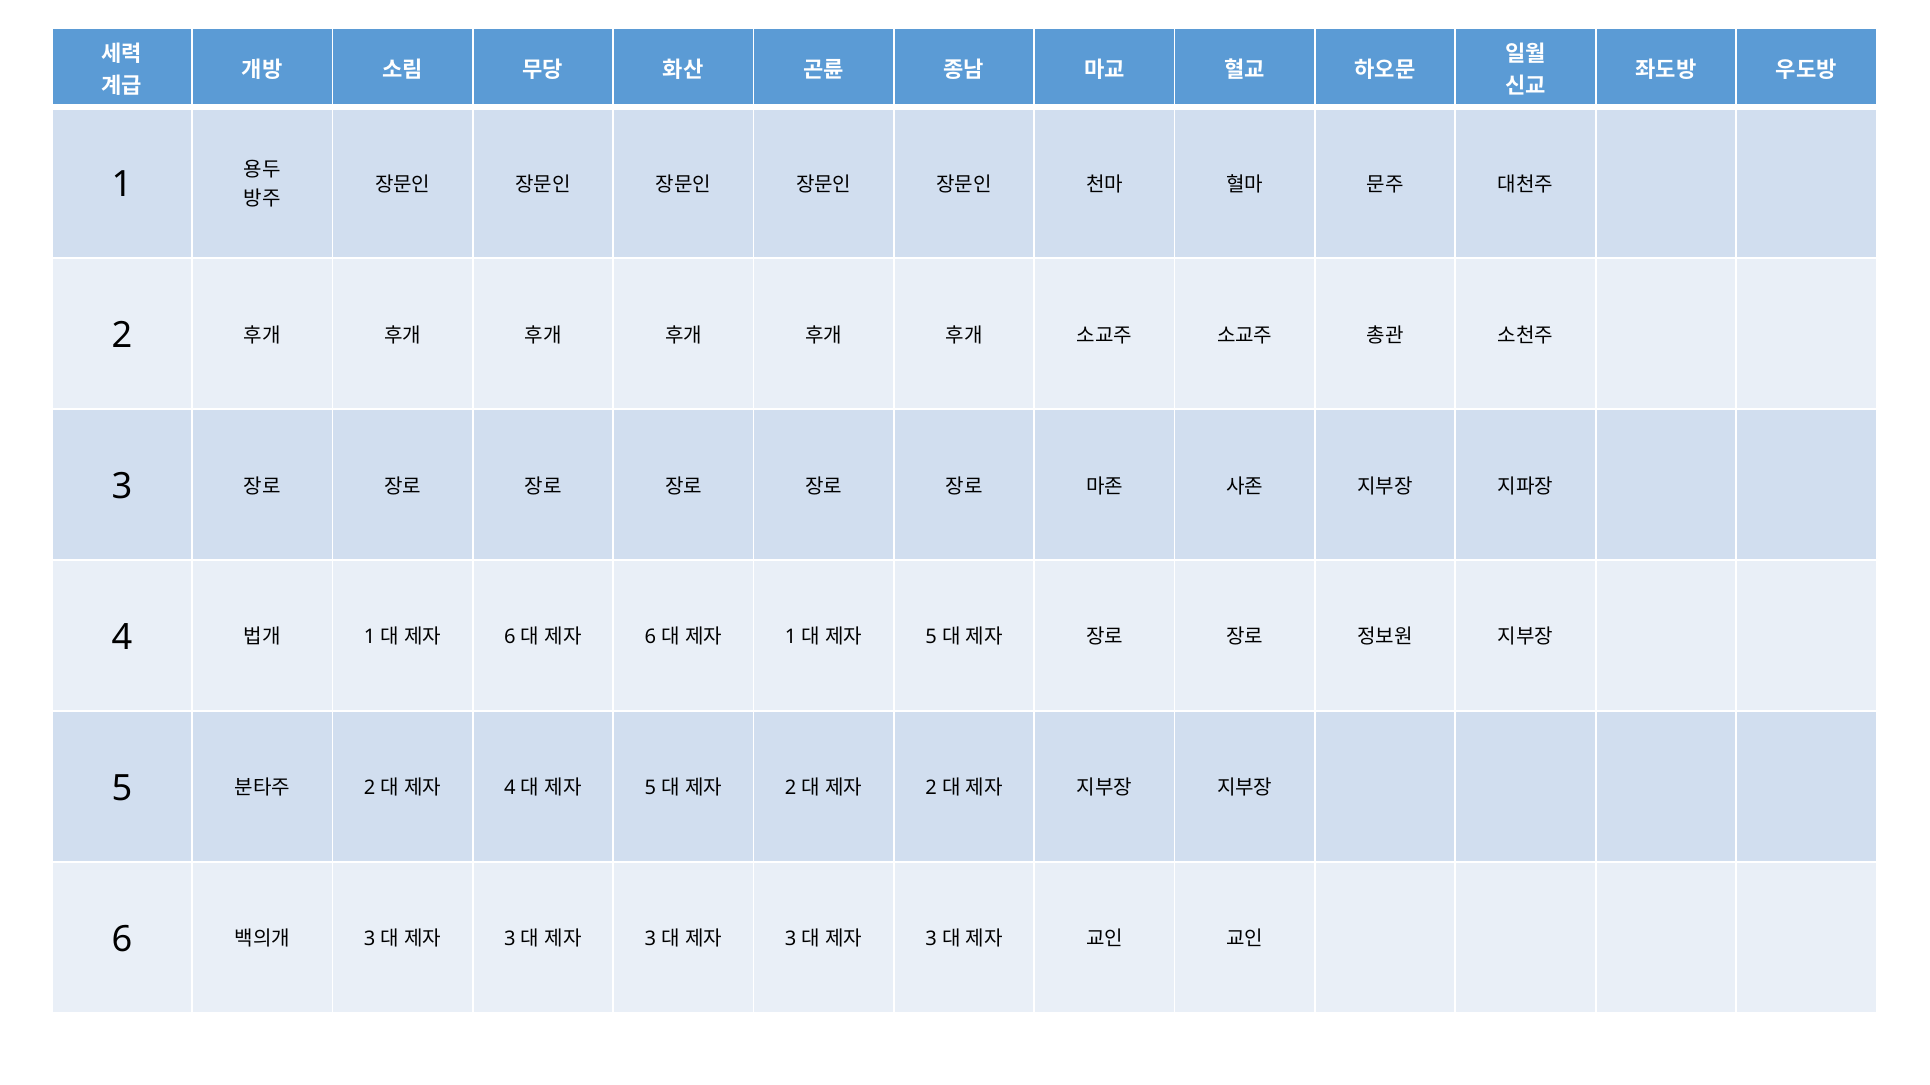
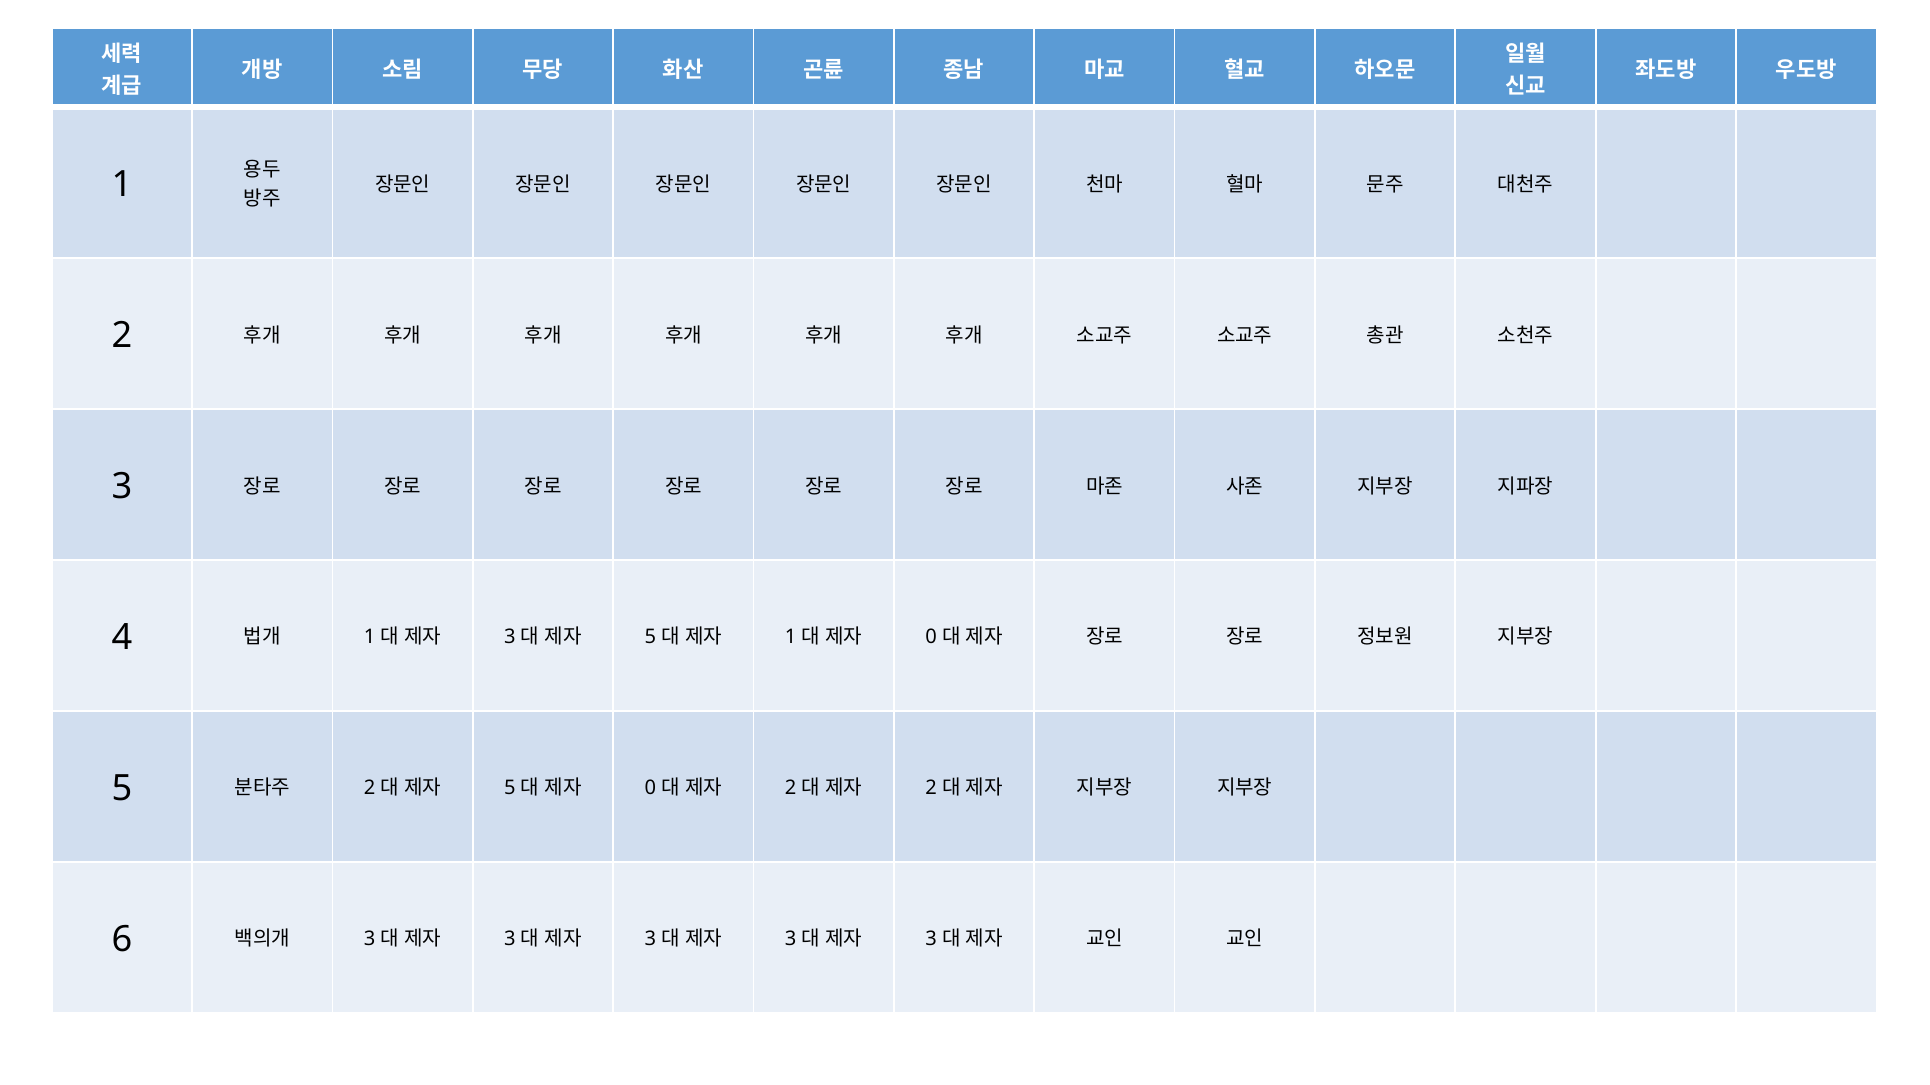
6: 6 -> 3 (510, 638)
6: 6 -> 5 (650, 638)
5: 5 -> 0 (931, 638)
4: 4 -> 5 (510, 789)
5: 5 -> 0 (650, 789)
